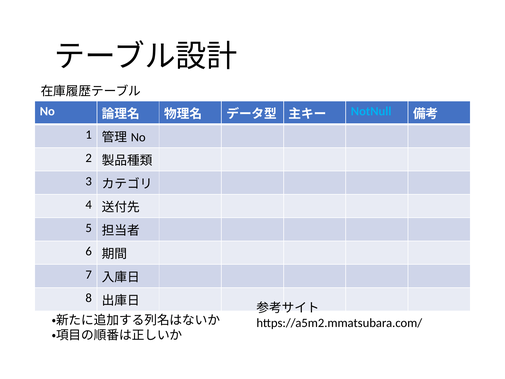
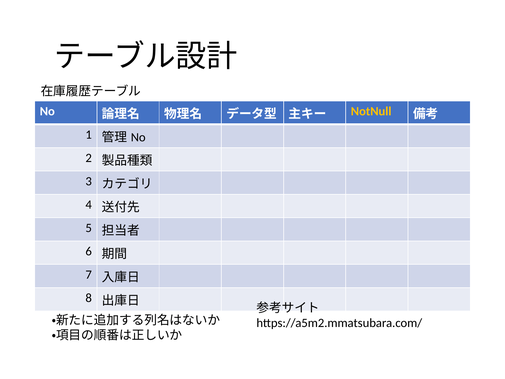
NotNull colour: light blue -> yellow (371, 111)
